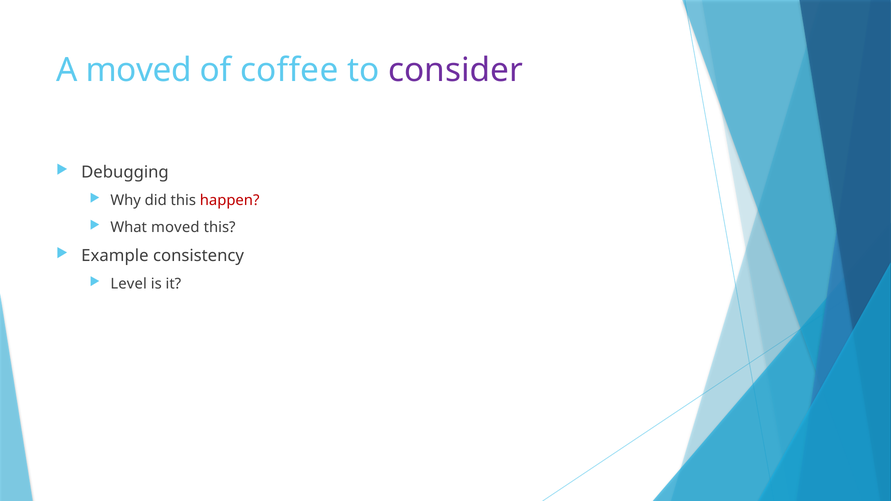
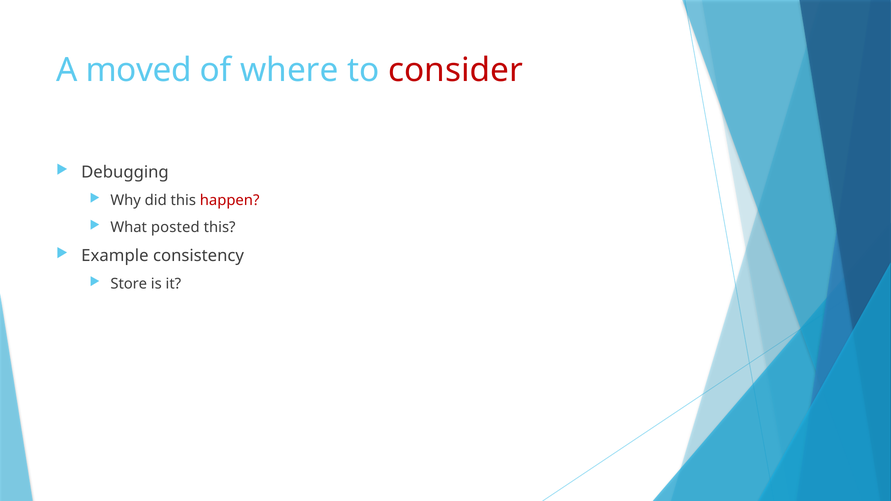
coffee: coffee -> where (289, 70)
consider colour: purple -> red (456, 70)
What moved: moved -> posted (175, 228)
Level: Level -> Store (129, 284)
